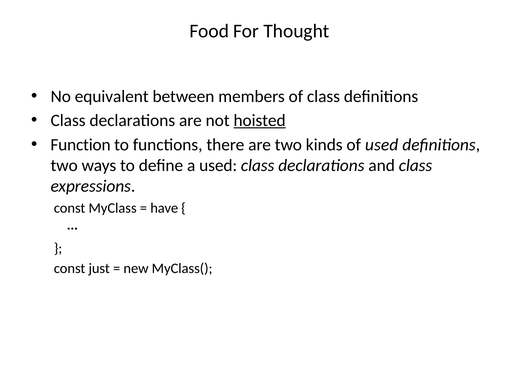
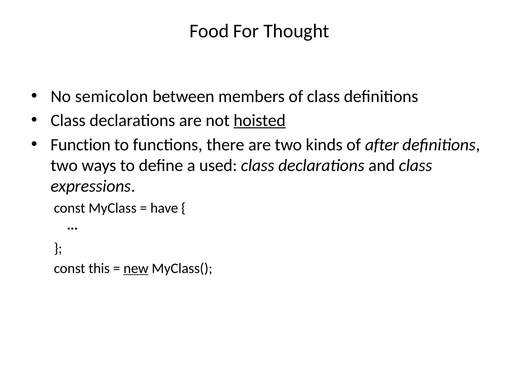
equivalent: equivalent -> semicolon (112, 96)
of used: used -> after (382, 145)
just: just -> this (99, 269)
new underline: none -> present (136, 269)
